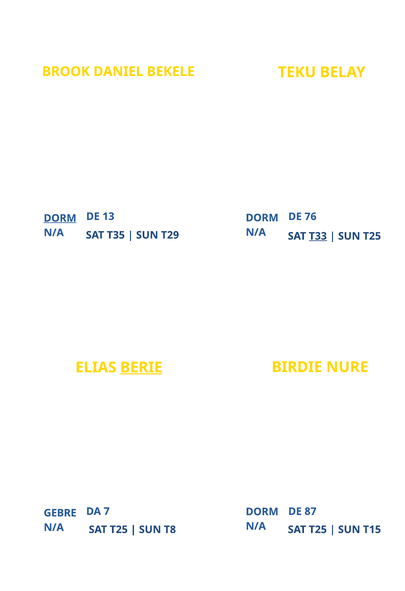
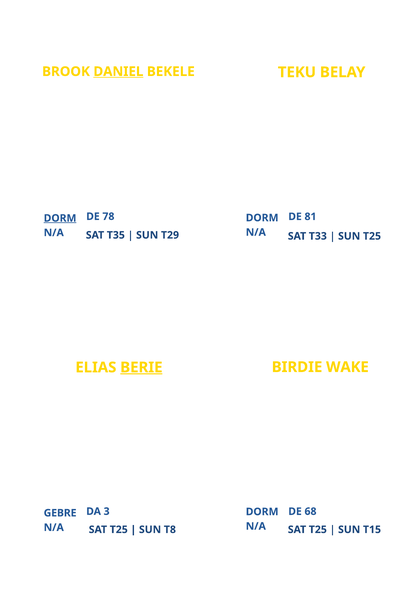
DANIEL underline: none -> present (118, 72)
13: 13 -> 78 (108, 217)
76: 76 -> 81 (311, 217)
T33 underline: present -> none (318, 236)
NURE: NURE -> WAKE (347, 367)
7: 7 -> 3 (107, 512)
87: 87 -> 68 (311, 512)
